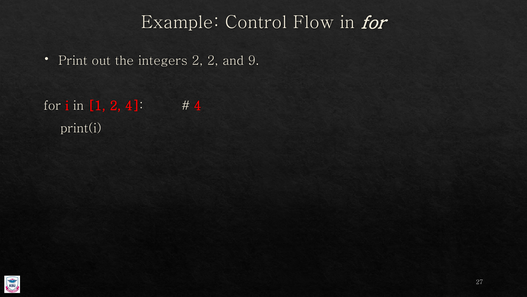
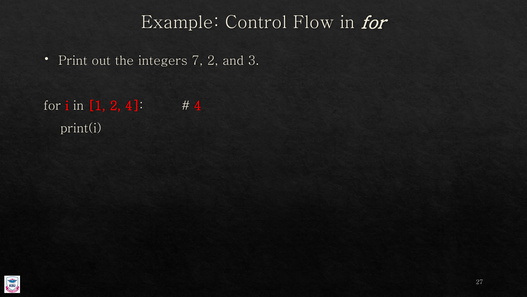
integers 2: 2 -> 7 (197, 61)
9: 9 -> 3 (254, 61)
